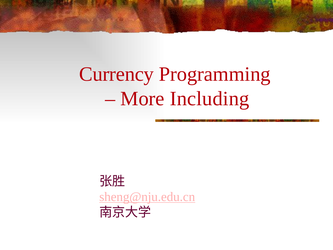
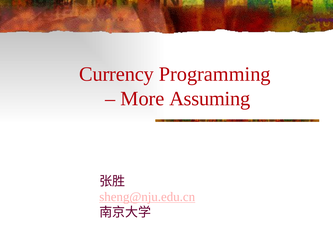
Including: Including -> Assuming (210, 99)
